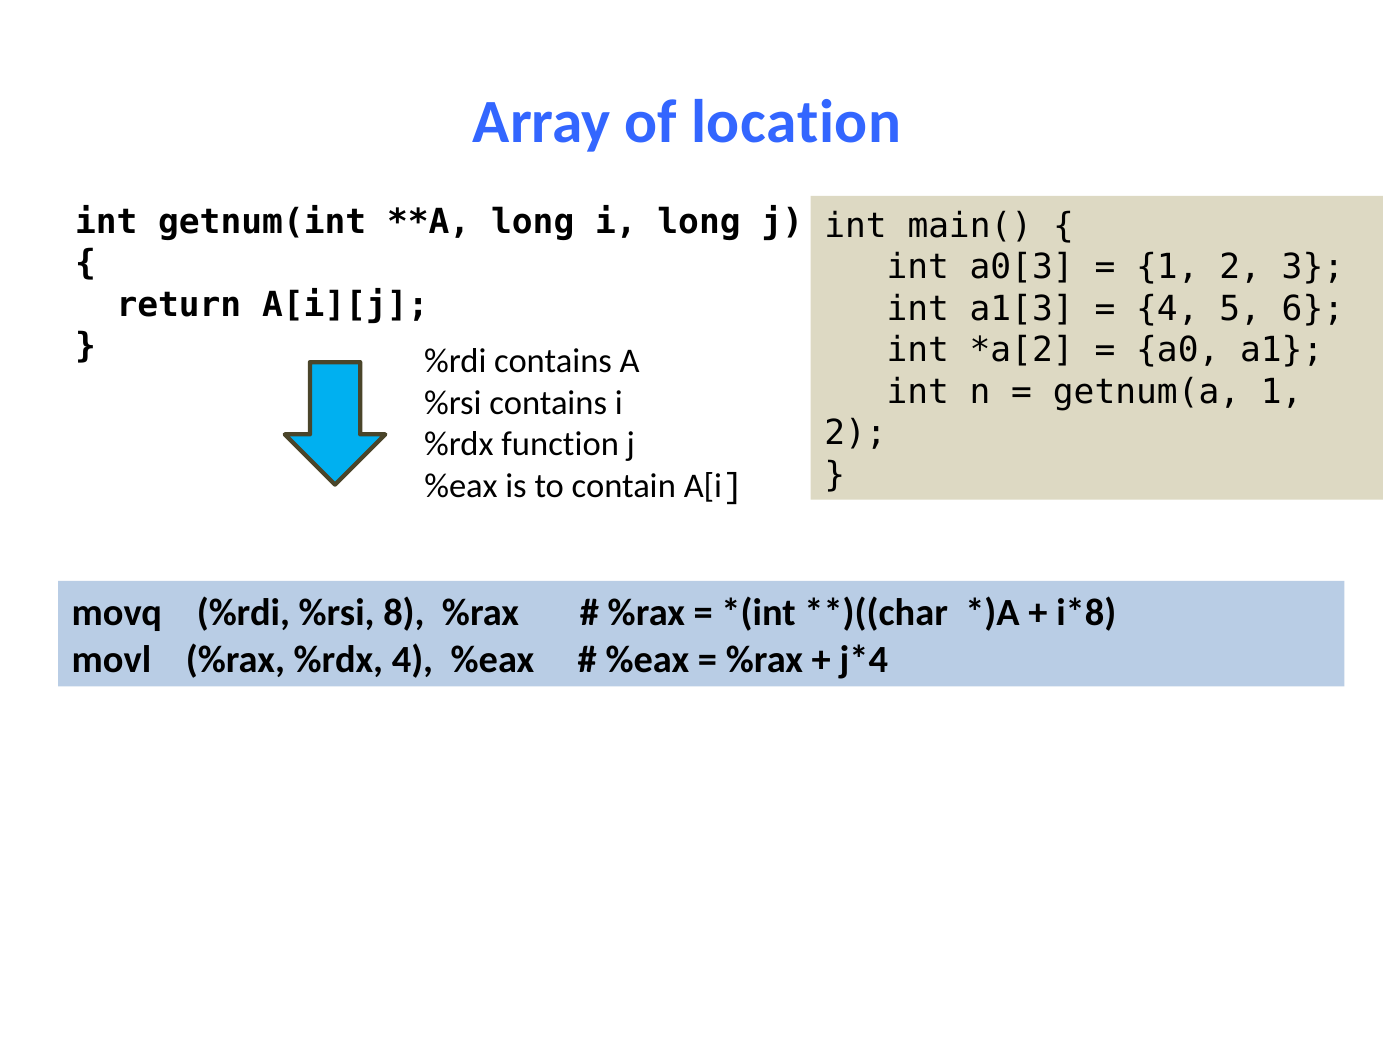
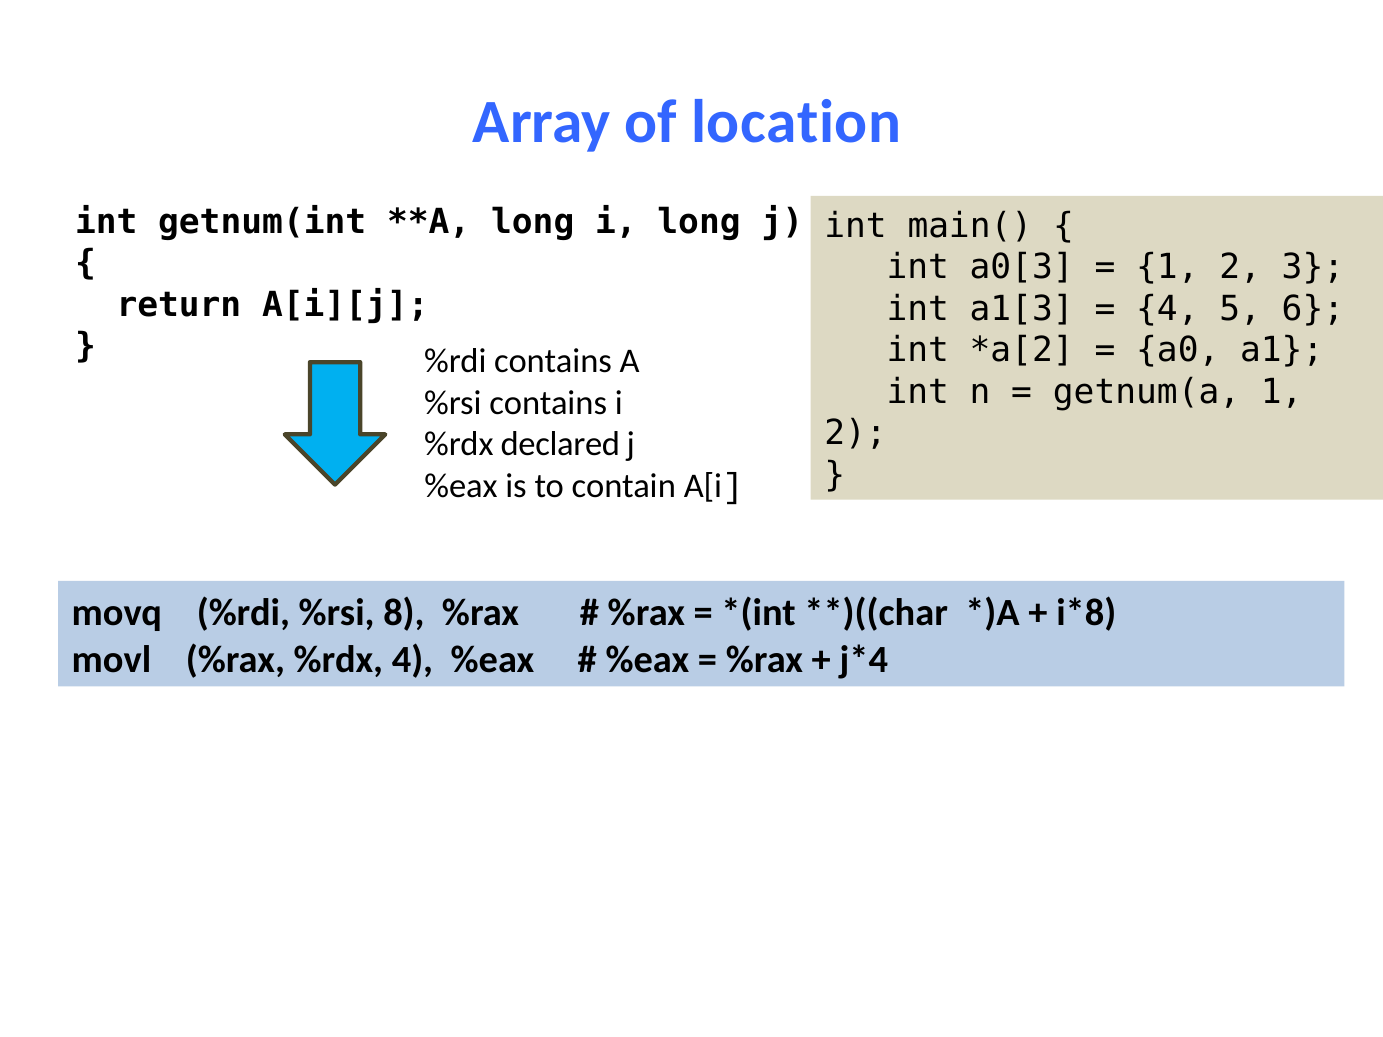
function: function -> declared (560, 444)
